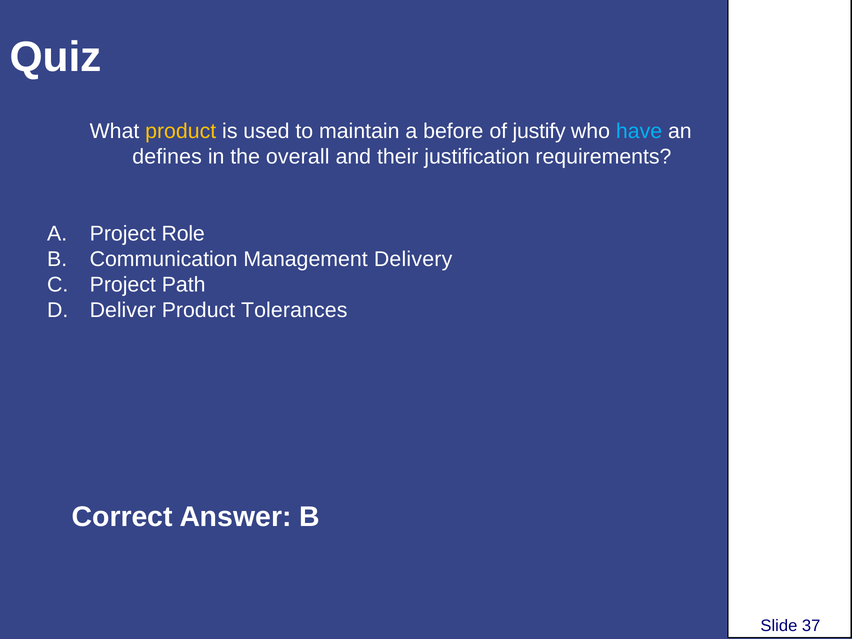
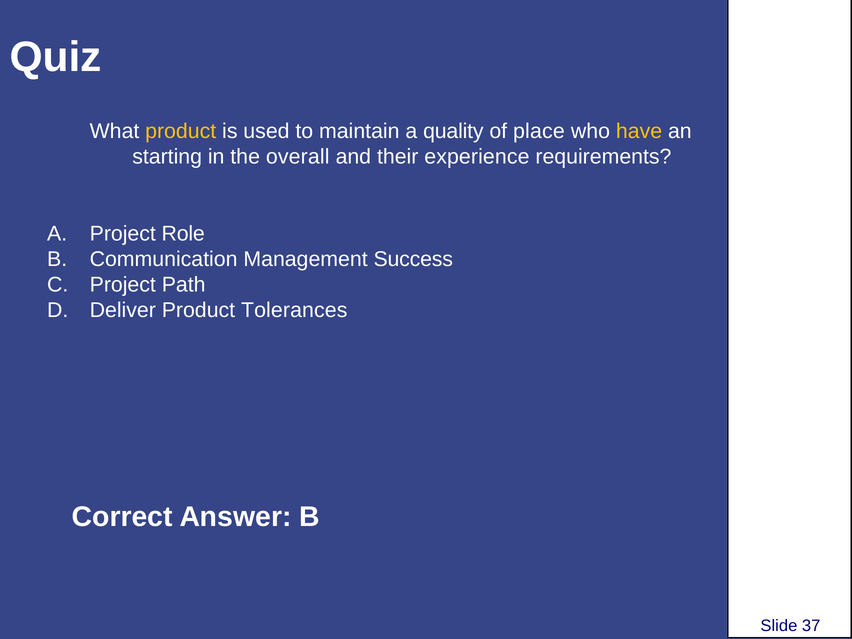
before: before -> quality (453, 131)
justify: justify -> place (539, 131)
have colour: light blue -> yellow (639, 131)
defines: defines -> starting (167, 157)
justification: justification -> experience (477, 157)
Delivery: Delivery -> Success (413, 259)
